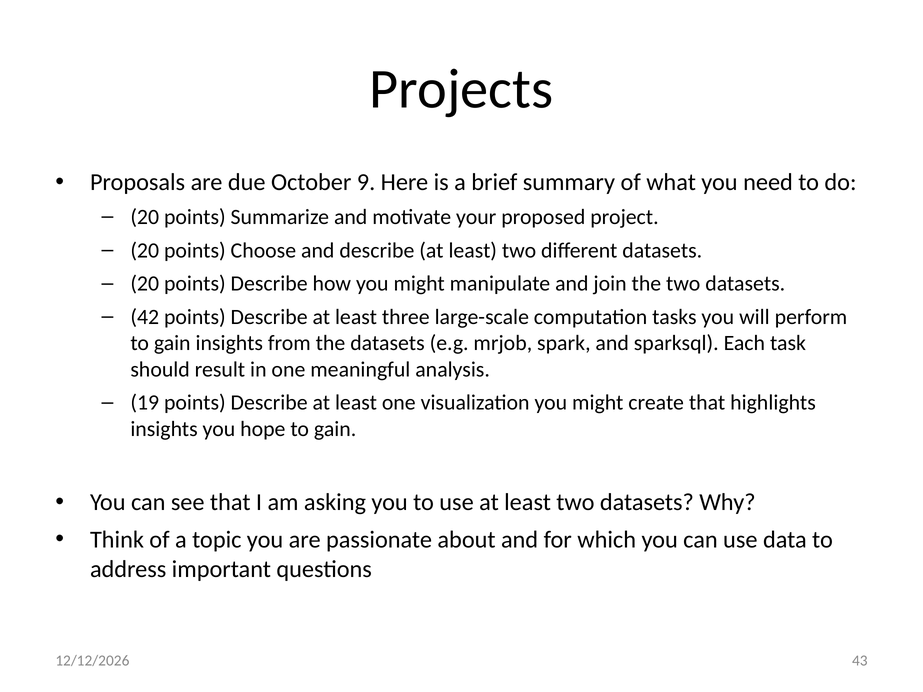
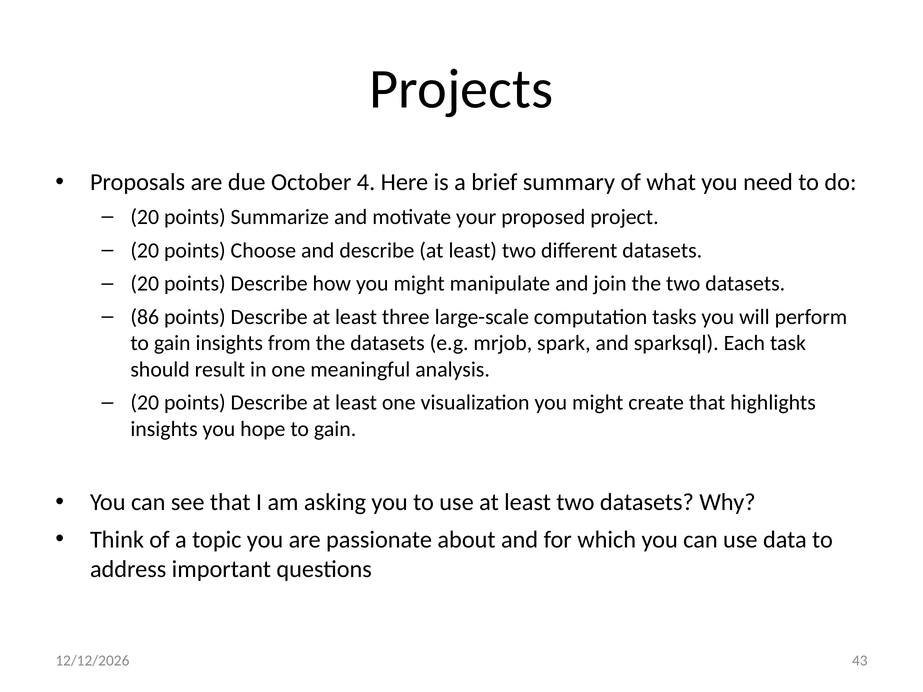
9: 9 -> 4 (366, 182)
42: 42 -> 86 (145, 317)
19: 19 -> 20 (145, 403)
